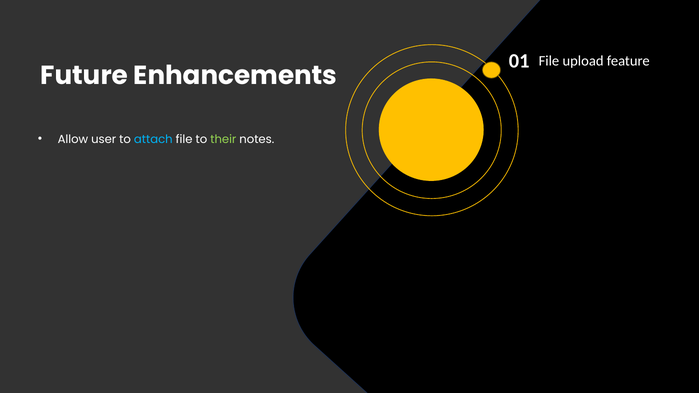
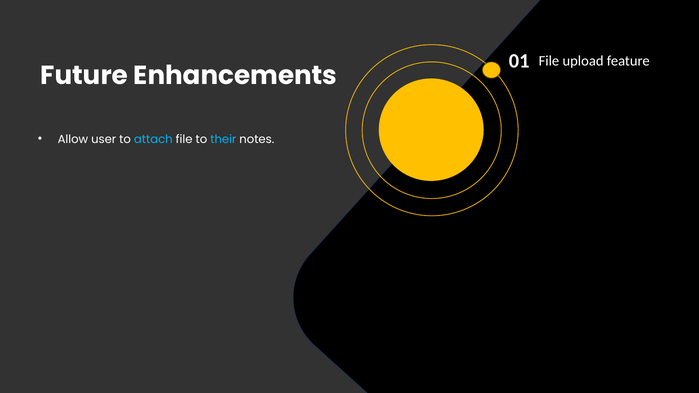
their colour: light green -> light blue (223, 139)
